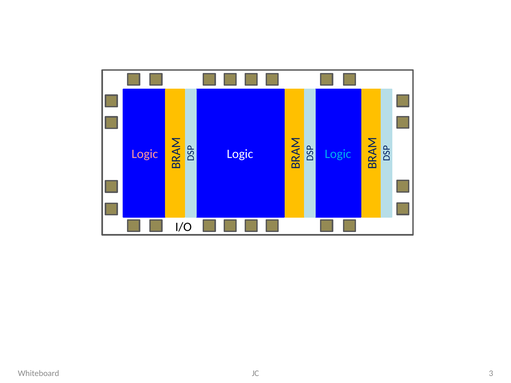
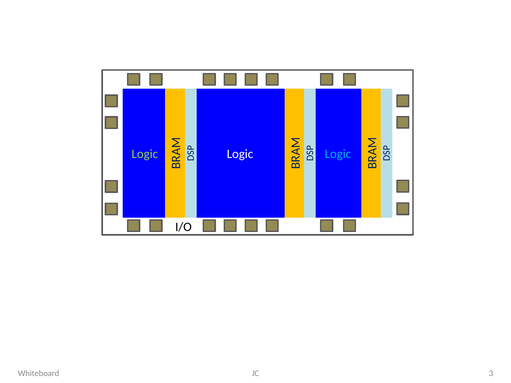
Logic colour: pink -> light green (145, 154)
